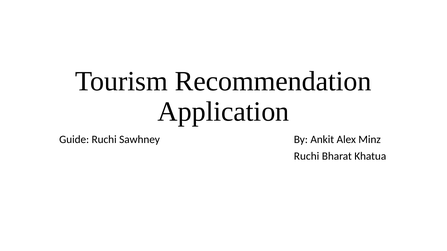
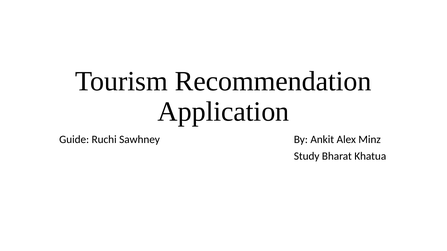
Ruchi: Ruchi -> Study (307, 156)
